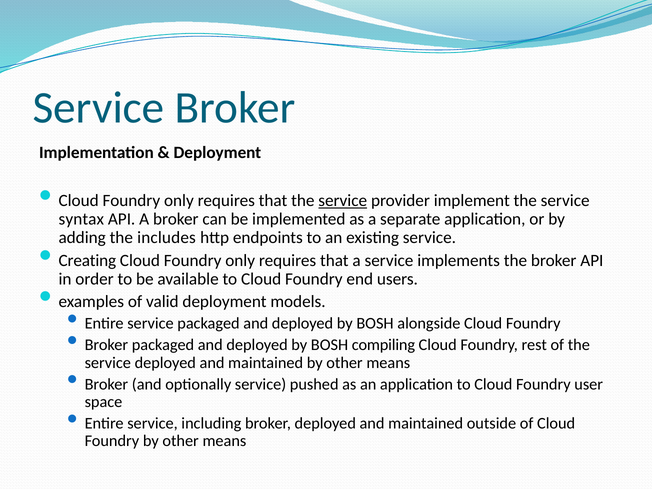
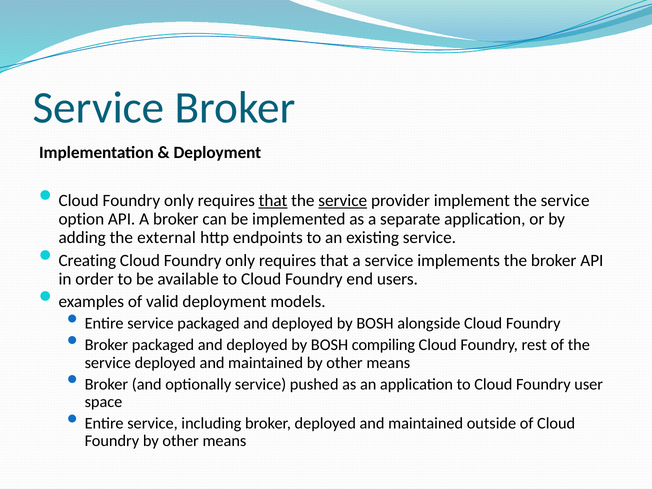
that underline: none -> present (273, 200)
syntax: syntax -> option (81, 219)
includes: includes -> external (166, 238)
